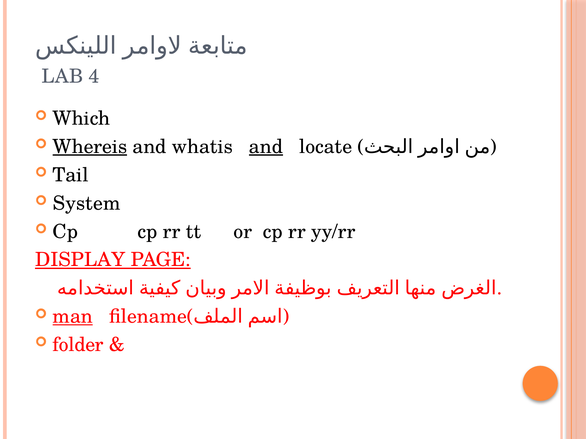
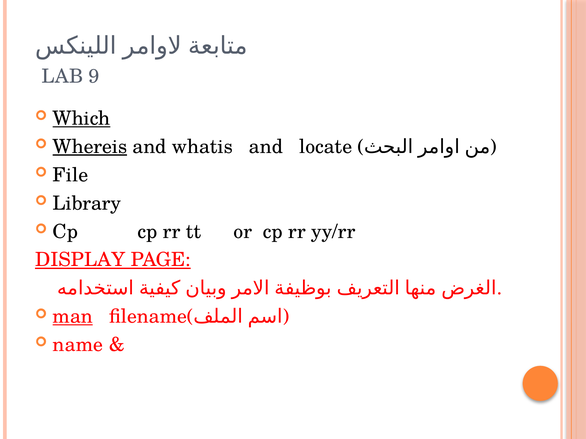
4: 4 -> 9 (94, 77)
Which underline: none -> present (81, 119)
and underline: present -> none (266, 147)
Tail: Tail -> File (70, 175)
System: System -> Library (87, 204)
folder: folder -> name (78, 345)
